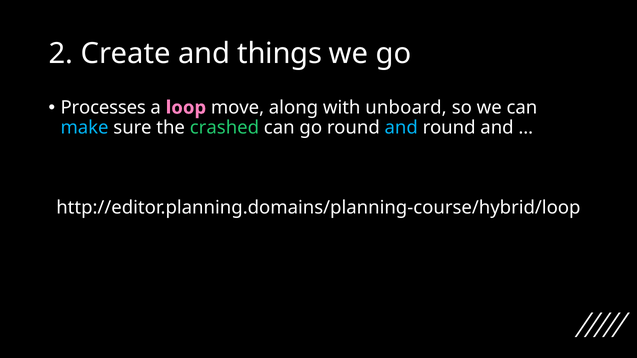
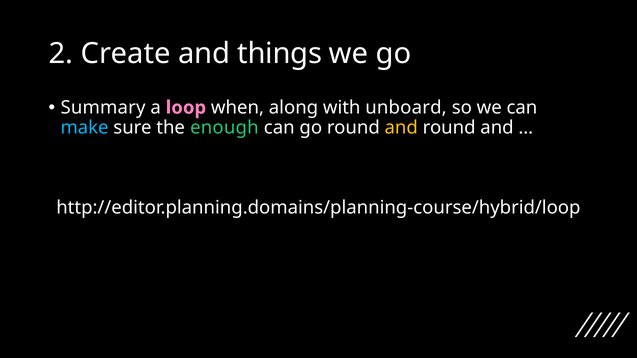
Processes: Processes -> Summary (103, 108)
move: move -> when (237, 108)
crashed: crashed -> enough (224, 128)
and colour: light blue -> yellow (401, 128)
